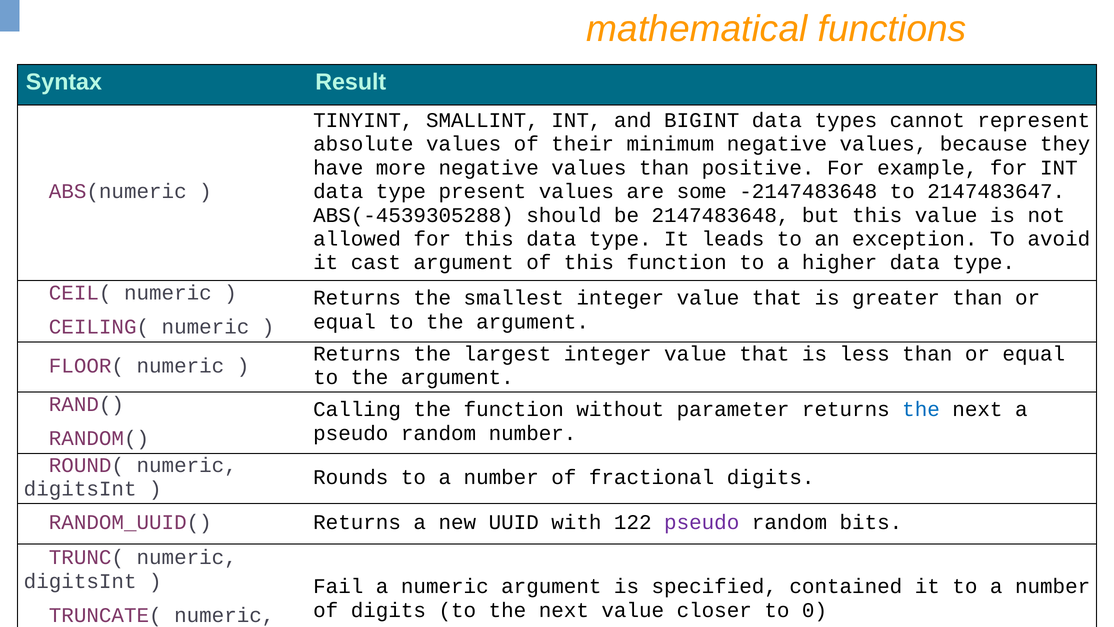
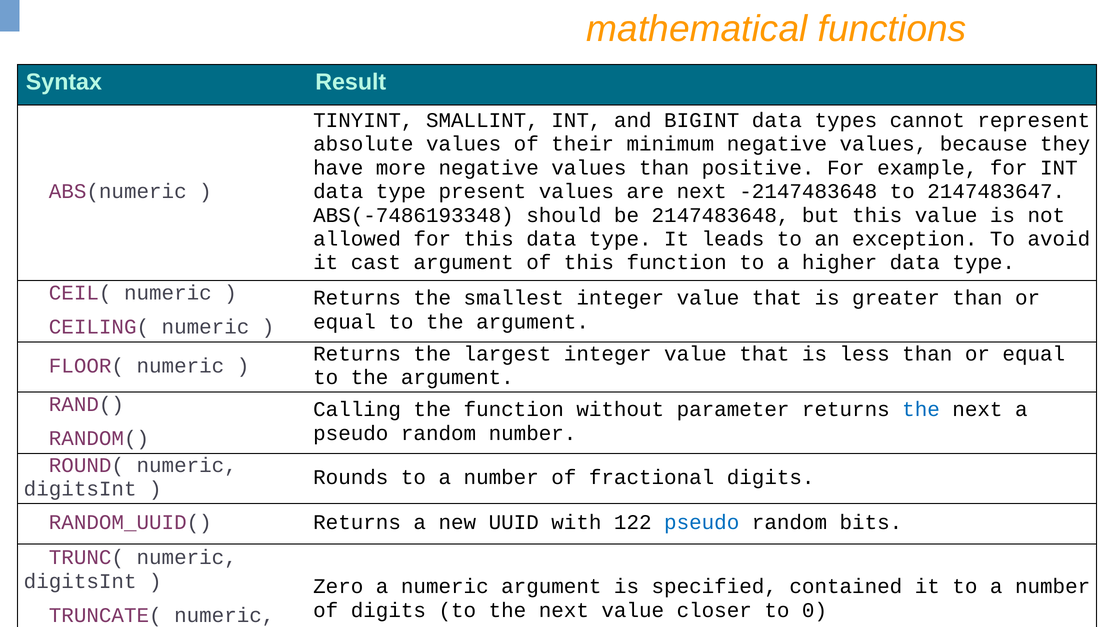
are some: some -> next (702, 191)
ABS(-4539305288: ABS(-4539305288 -> ABS(-7486193348 (413, 215)
pseudo colour: purple -> blue (702, 522)
Fail: Fail -> Zero (338, 586)
